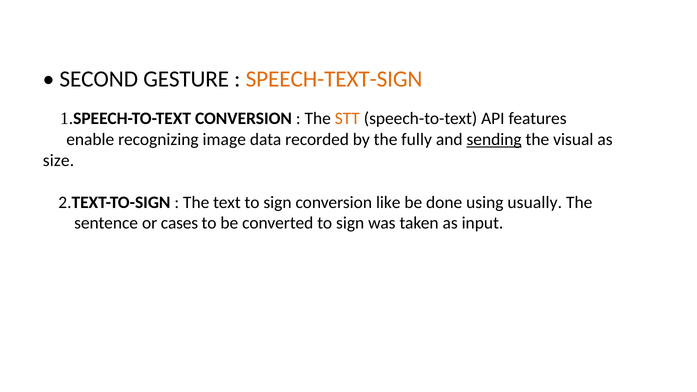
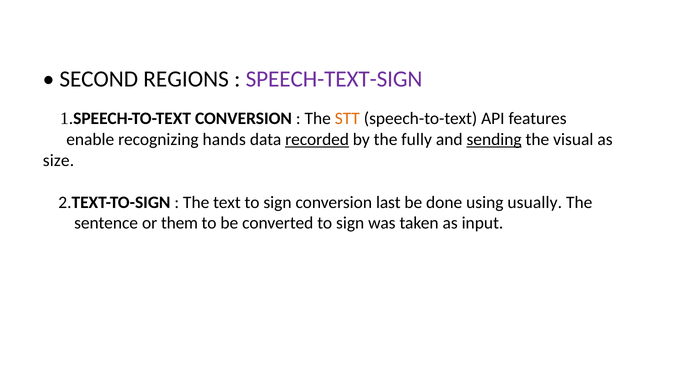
GESTURE: GESTURE -> REGIONS (186, 79)
SPEECH-TEXT-SIGN colour: orange -> purple (334, 79)
image: image -> hands (224, 140)
recorded underline: none -> present (317, 140)
like: like -> last (388, 202)
cases: cases -> them (180, 223)
